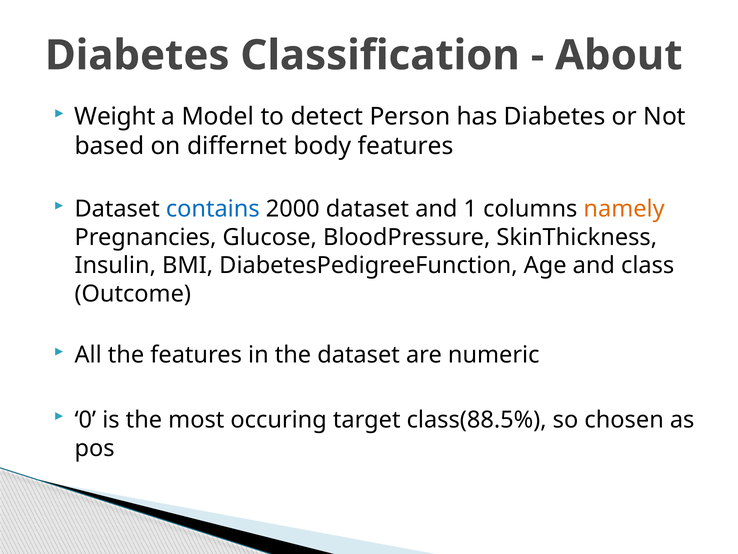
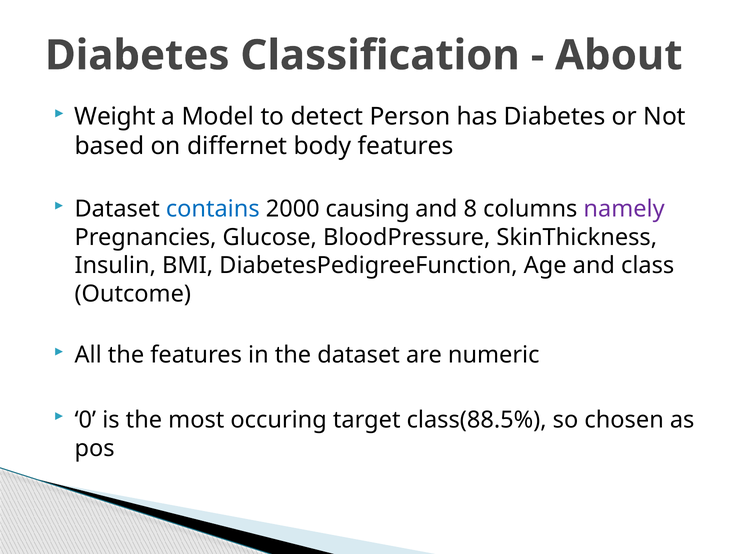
2000 dataset: dataset -> causing (368, 209)
1: 1 -> 8 (470, 209)
namely colour: orange -> purple (624, 209)
